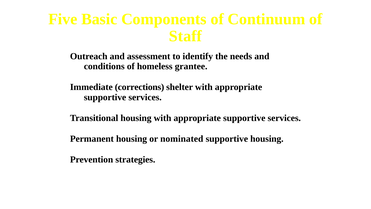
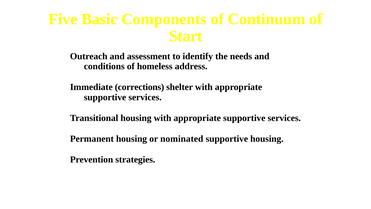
Staff: Staff -> Start (186, 36)
grantee: grantee -> address (191, 66)
